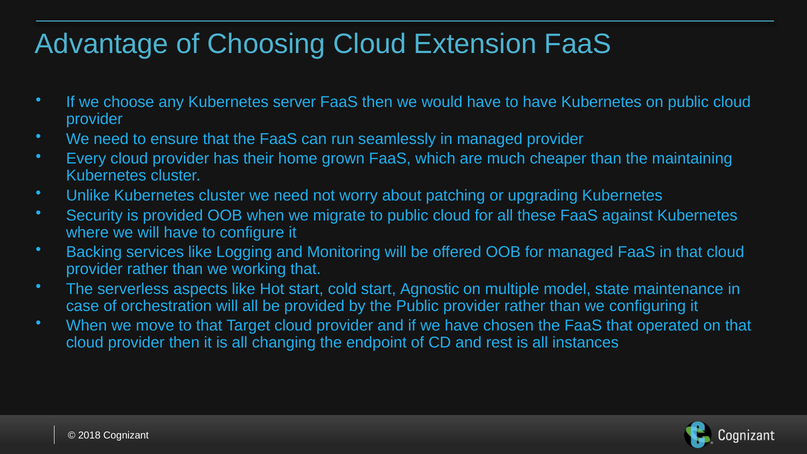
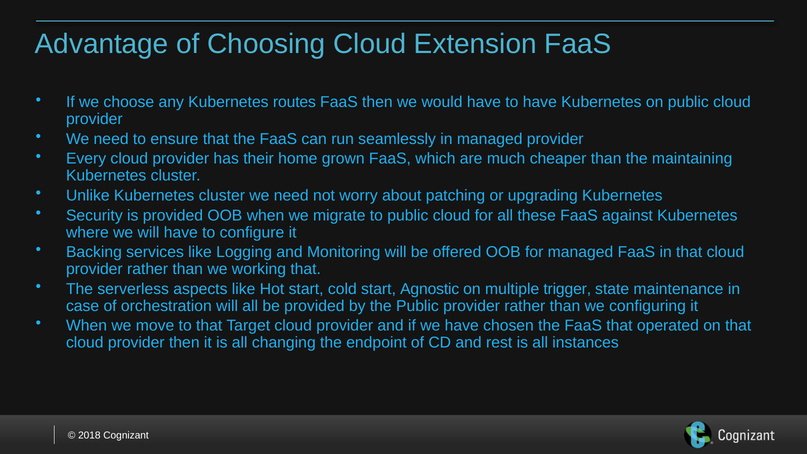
server: server -> routes (294, 102)
model: model -> trigger (567, 289)
